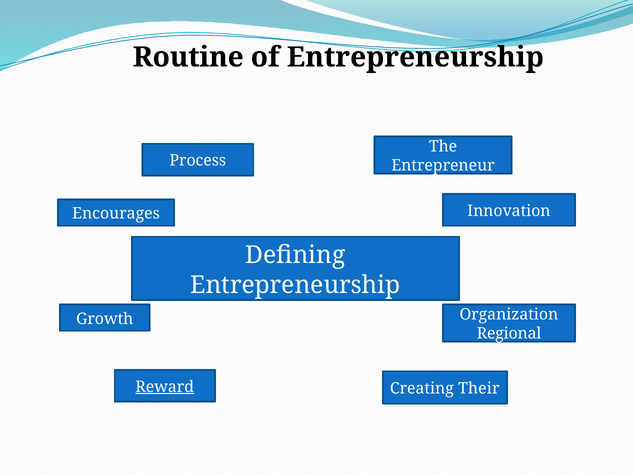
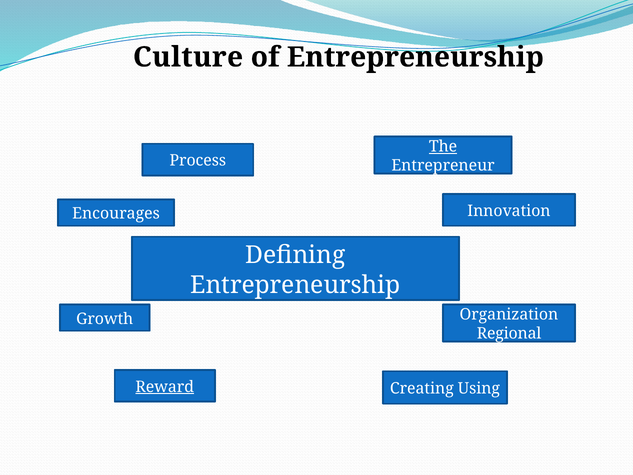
Routine: Routine -> Culture (188, 57)
The underline: none -> present (443, 146)
Their: Their -> Using (479, 388)
